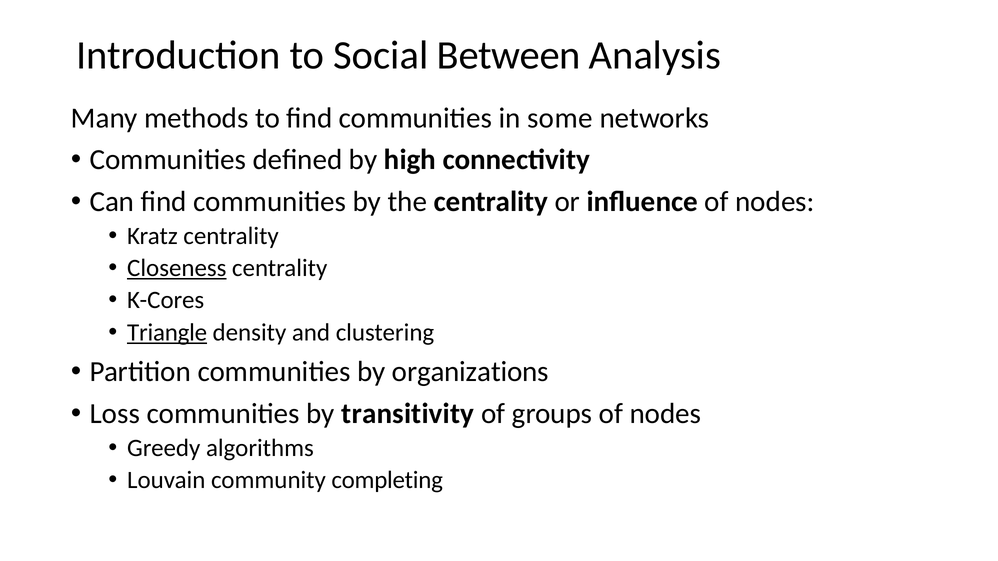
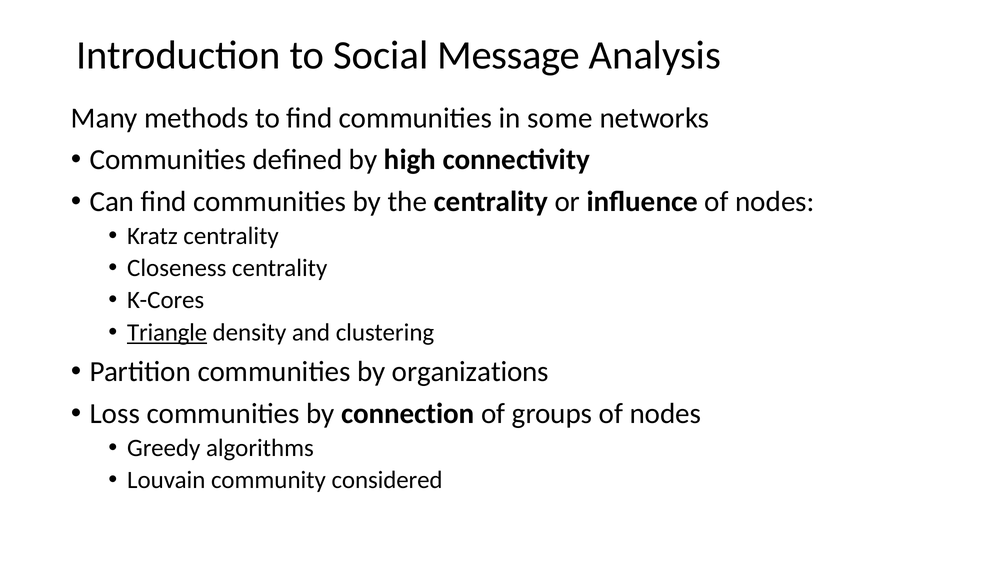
Between: Between -> Message (509, 55)
Closeness underline: present -> none (177, 268)
transitivity: transitivity -> connection (408, 414)
completing: completing -> considered (387, 480)
